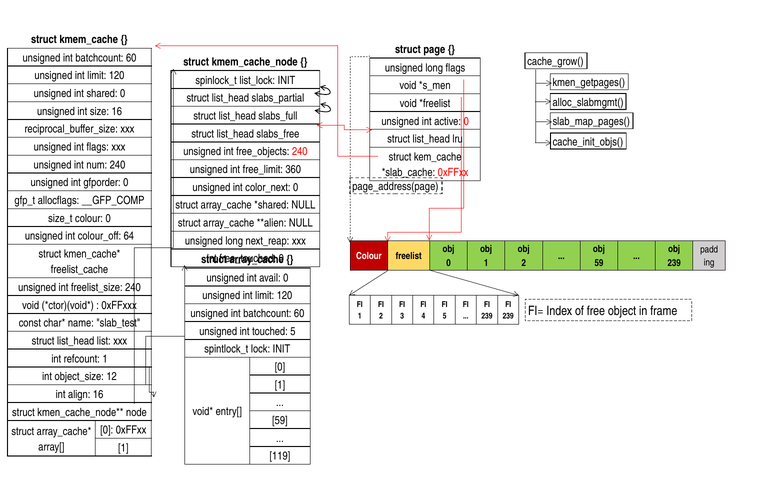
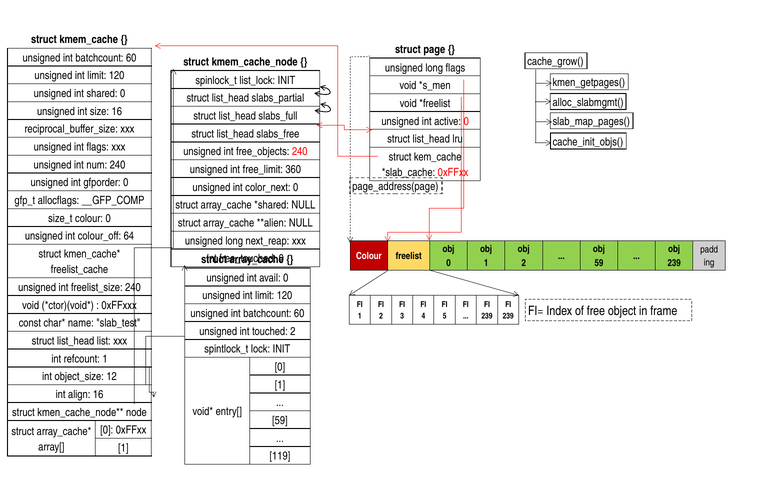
touched 5: 5 -> 2 (293, 332)
